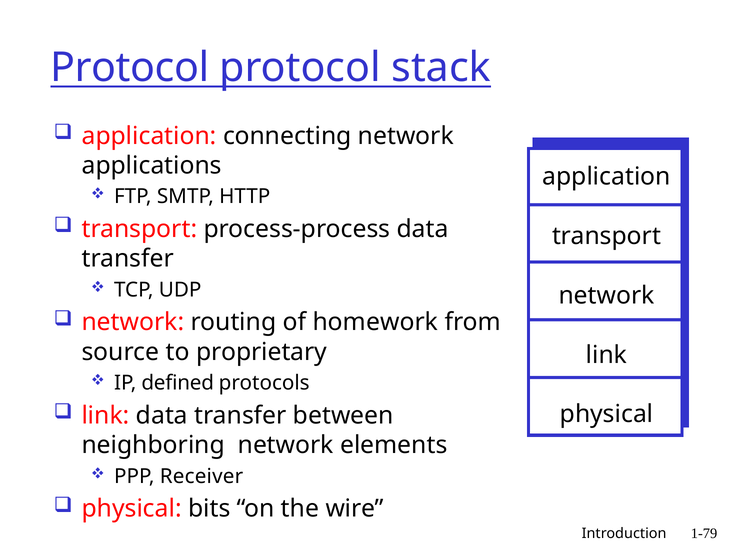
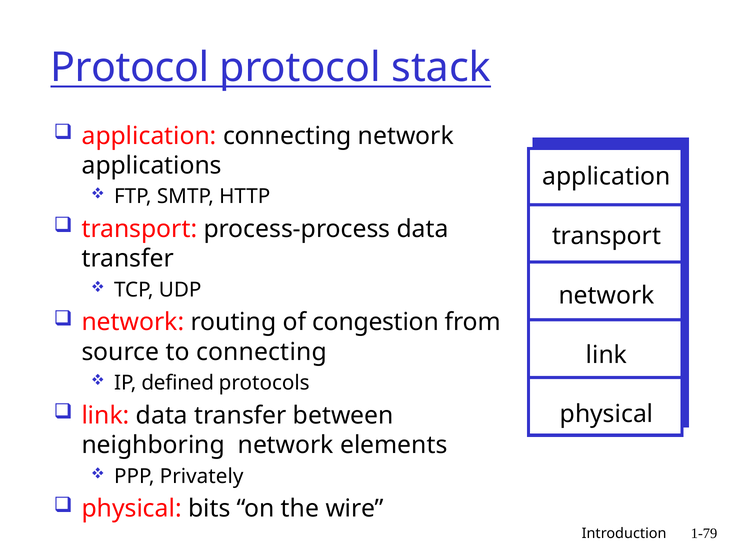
homework: homework -> congestion (376, 322)
to proprietary: proprietary -> connecting (261, 352)
Receiver: Receiver -> Privately (202, 476)
